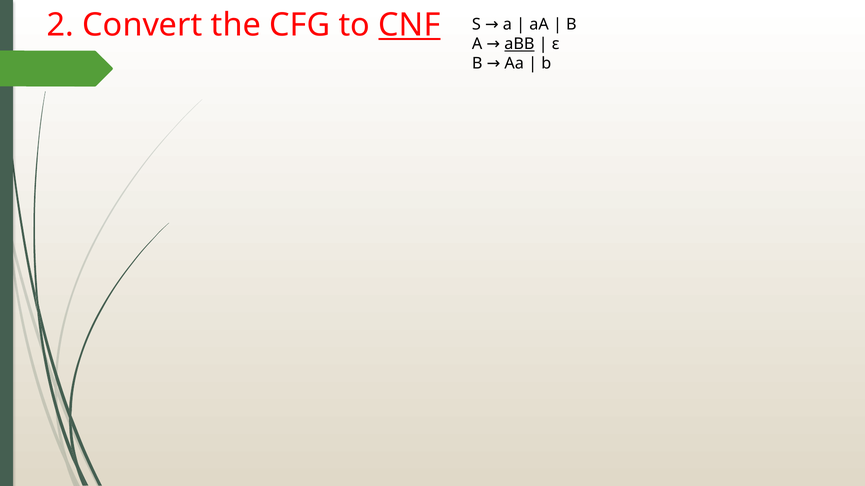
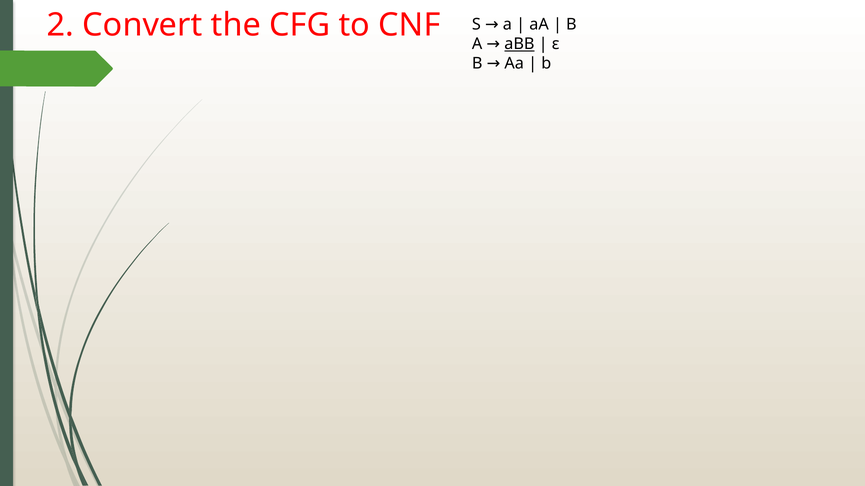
CNF underline: present -> none (409, 25)
